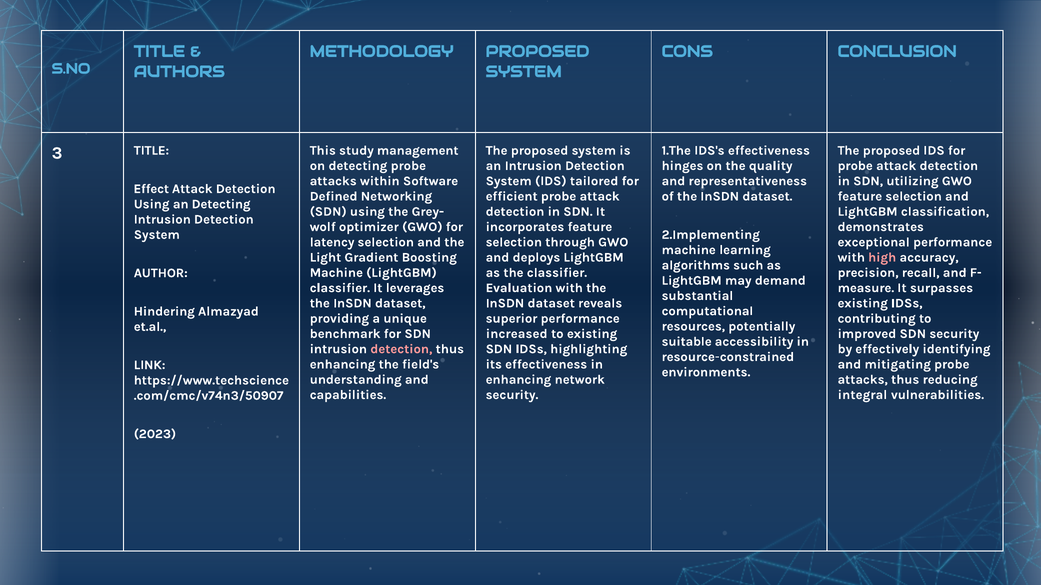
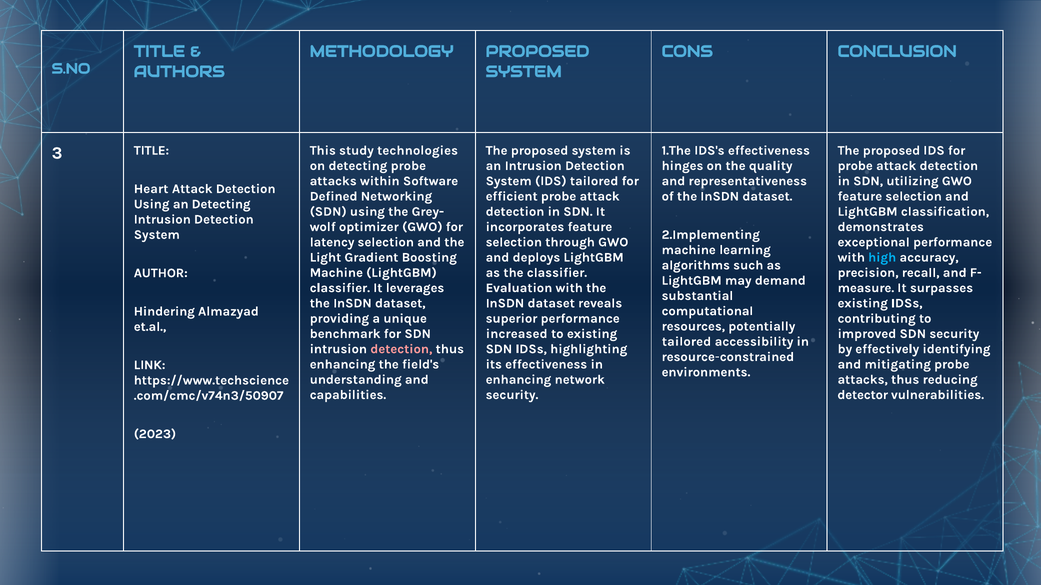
management: management -> technologies (418, 150)
Effect: Effect -> Heart (151, 189)
high colour: pink -> light blue (882, 258)
suitable: suitable -> tailored (687, 342)
integral: integral -> detector (863, 395)
